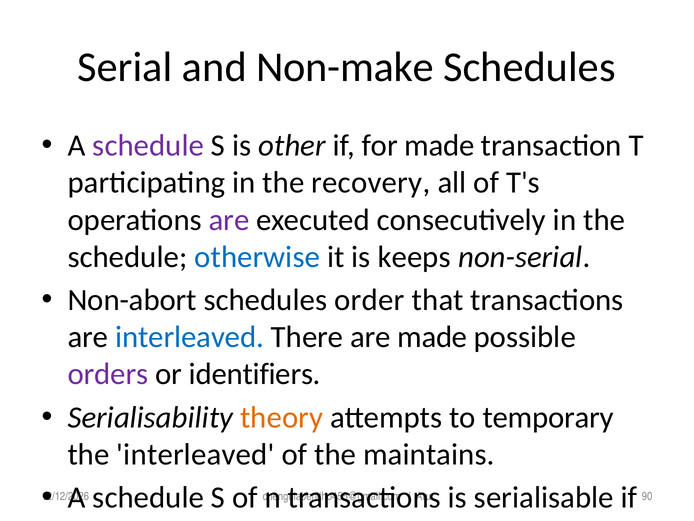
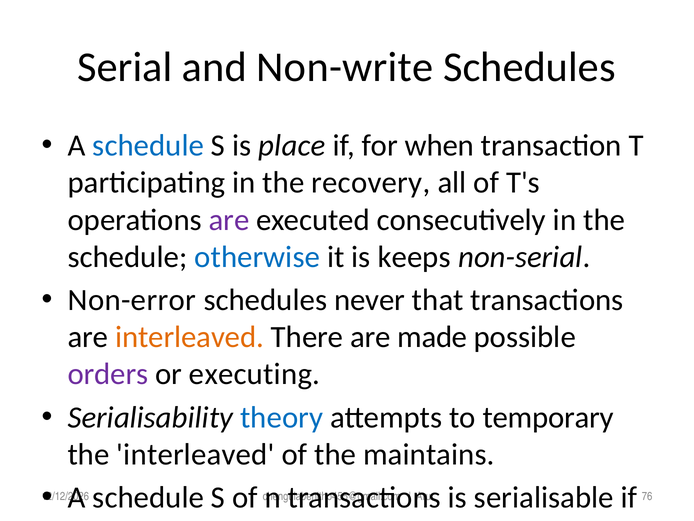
Non-make: Non-make -> Non-write (345, 67)
schedule colour: purple -> blue (148, 146)
other: other -> place (292, 146)
for made: made -> when (439, 146)
Non-abort: Non-abort -> Non-error (132, 300)
order: order -> never (370, 300)
interleaved colour: blue -> orange (190, 337)
identifiers: identifiers -> executing (255, 374)
theory colour: orange -> blue (282, 417)
90: 90 -> 76 (647, 496)
